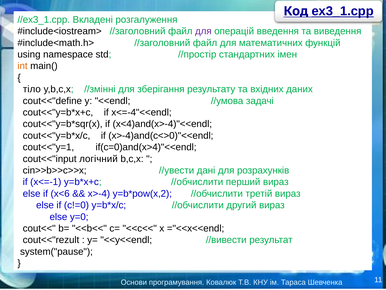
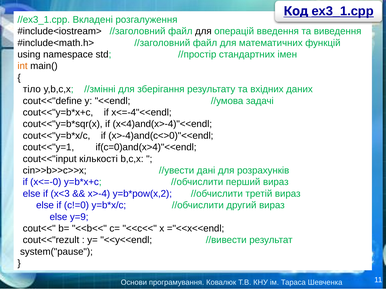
для colour: purple -> black (203, 31)
логічний: логічний -> кількості (99, 159)
x<=-1: x<=-1 -> x<=-0 (46, 182)
x<6: x<6 -> x<3 (60, 193)
y=0: y=0 -> y=9 (79, 216)
